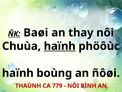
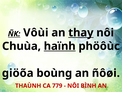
Baøi: Baøi -> Vôùi (36, 32)
thay underline: none -> present (81, 32)
haïnh: haïnh -> giöõa (18, 73)
